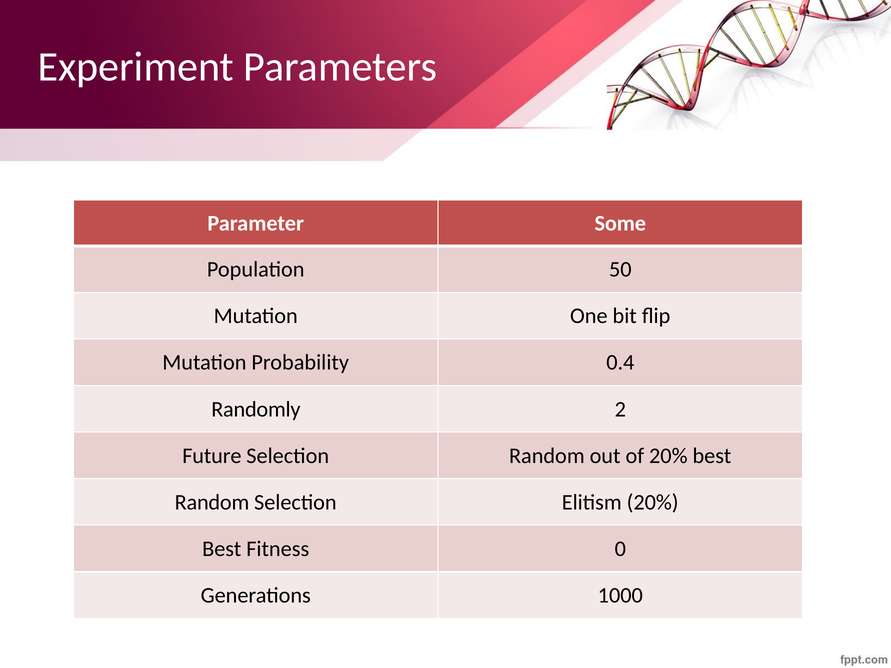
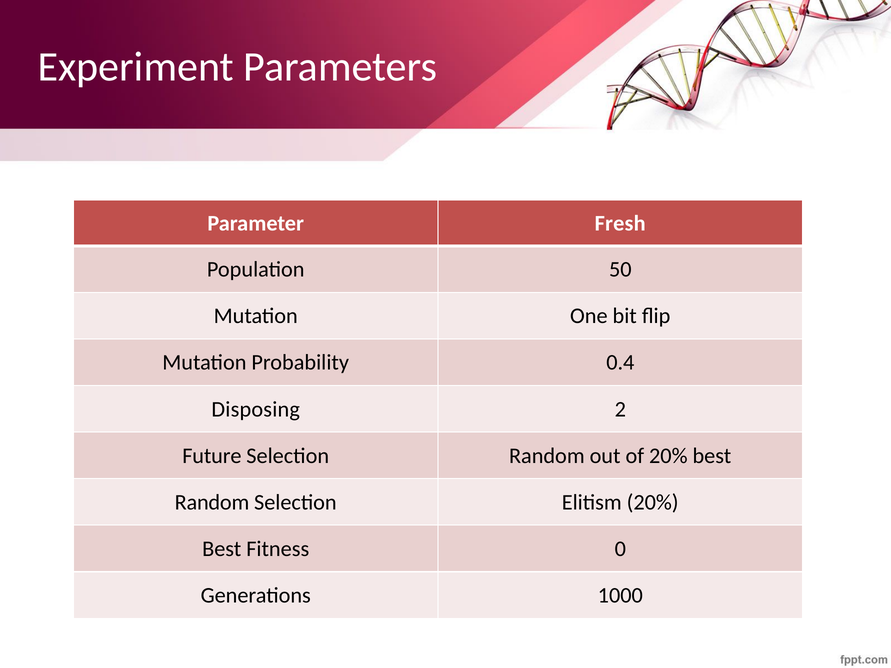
Some: Some -> Fresh (620, 223)
Randomly: Randomly -> Disposing (256, 409)
